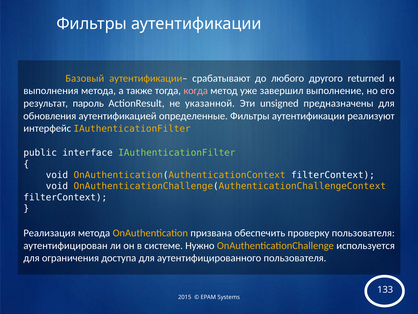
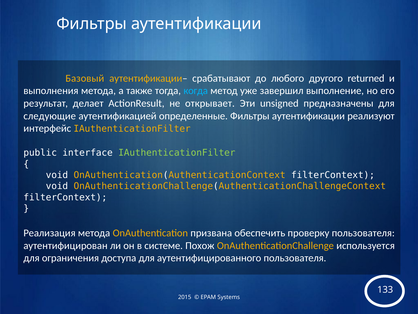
когда colour: pink -> light blue (196, 91)
пароль: пароль -> делает (88, 103)
указанной: указанной -> открывает (210, 103)
обновления: обновления -> следующие (50, 116)
Нужно: Нужно -> Похож (200, 245)
